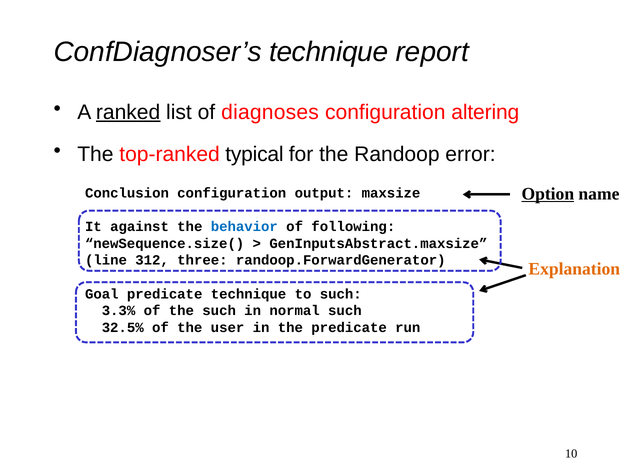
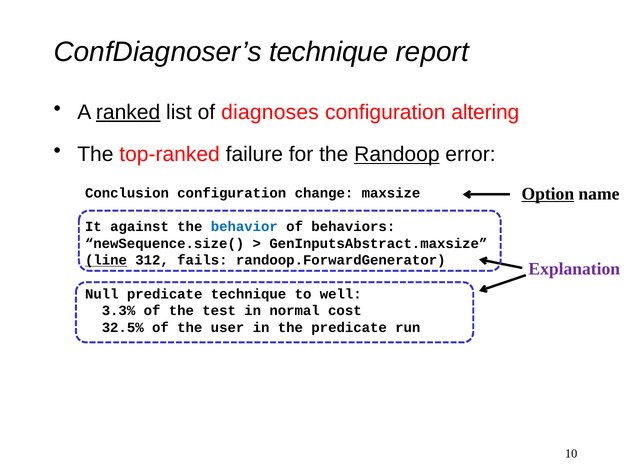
typical: typical -> failure (254, 154)
Randoop underline: none -> present (397, 154)
output: output -> change (324, 193)
following: following -> behaviors (353, 226)
line underline: none -> present (106, 260)
three: three -> fails (202, 260)
Explanation colour: orange -> purple (574, 269)
Goal: Goal -> Null (102, 293)
to such: such -> well (341, 293)
the such: such -> test (219, 310)
normal such: such -> cost (345, 310)
